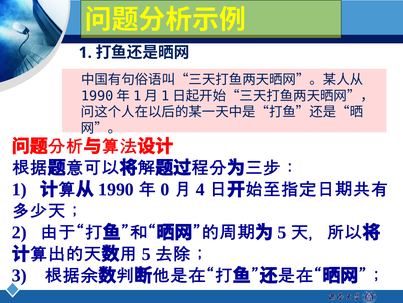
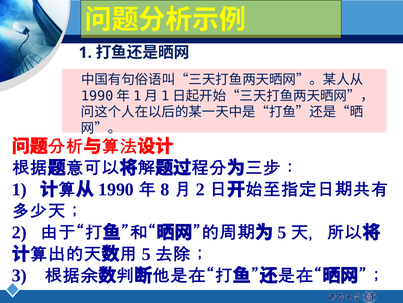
0: 0 -> 8 (165, 189)
4: 4 -> 2 (200, 189)
